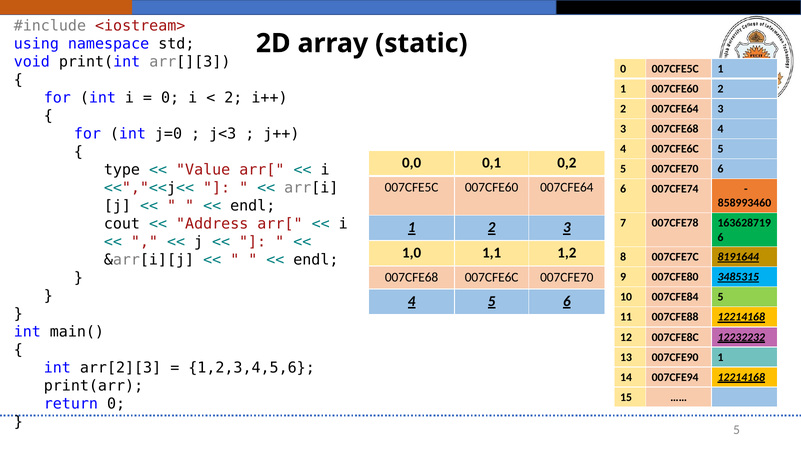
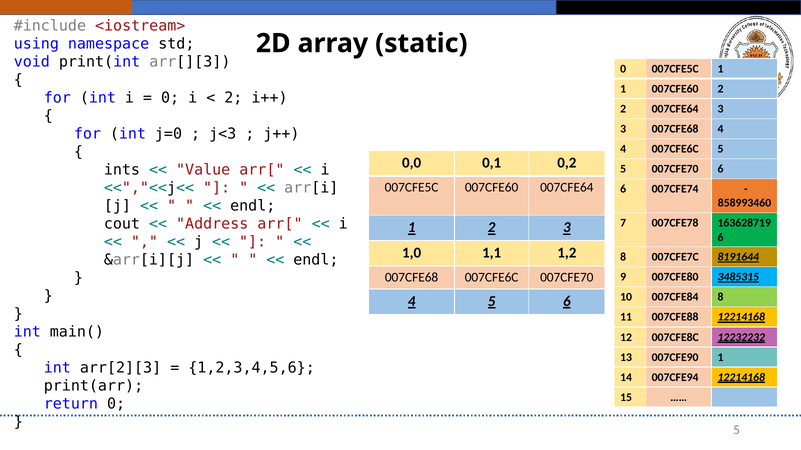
type: type -> ints (122, 170)
007CFE84 5: 5 -> 8 (721, 297)
